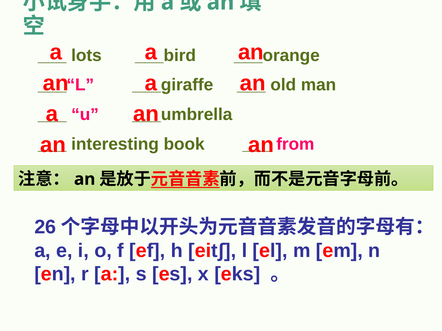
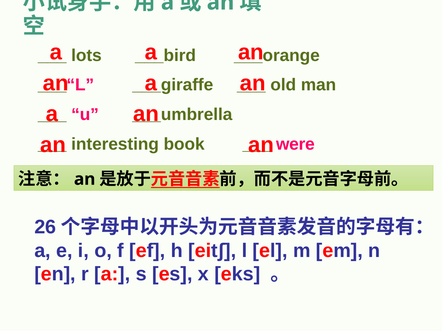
from: from -> were (295, 144)
